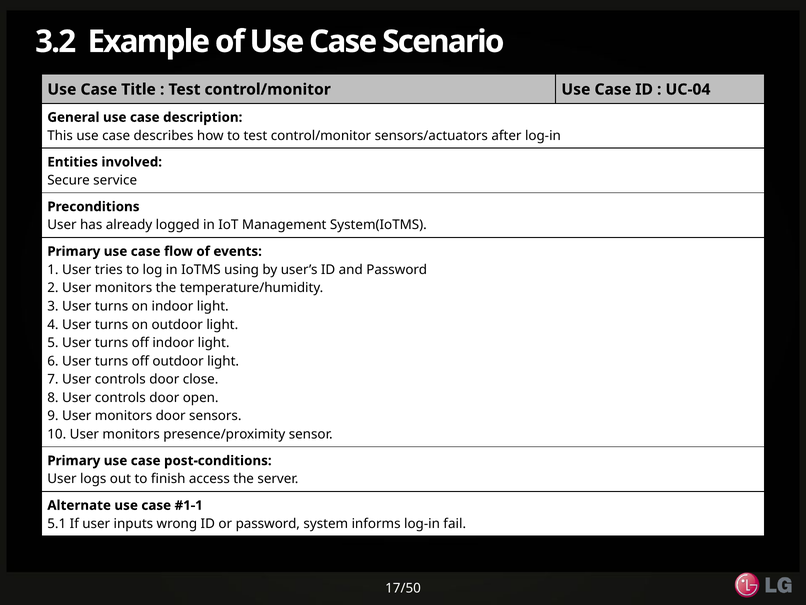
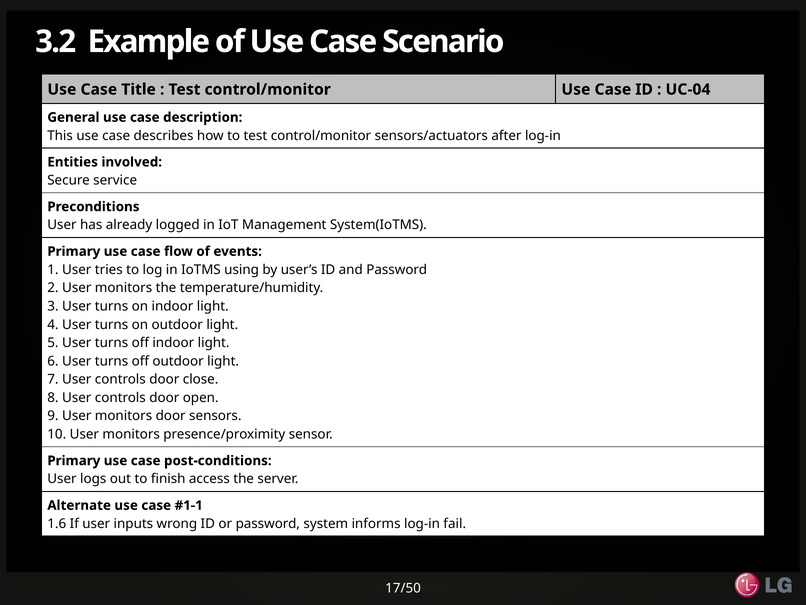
5.1: 5.1 -> 1.6 (57, 523)
